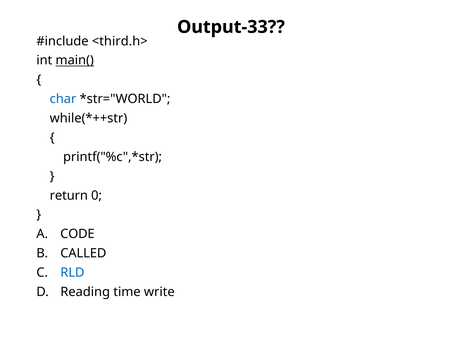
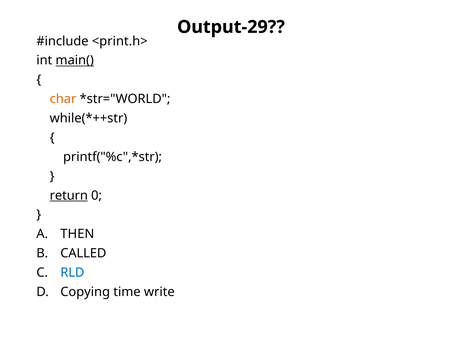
Output-33: Output-33 -> Output-29 (231, 27)
<third.h>: <third.h> -> <print.h> (120, 41)
char colour: blue -> orange (63, 99)
return underline: none -> present (69, 195)
CODE: CODE -> THEN (77, 234)
Reading: Reading -> Copying (85, 291)
